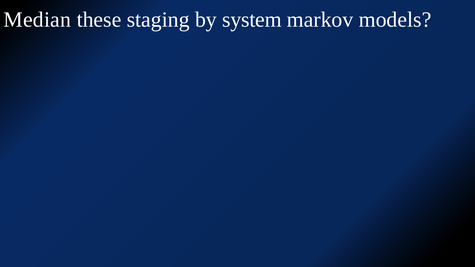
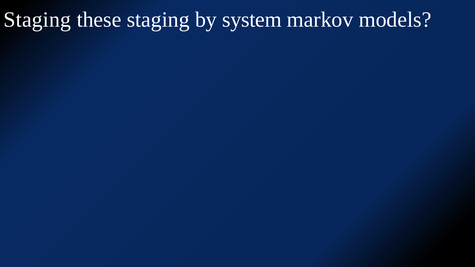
Median: Median -> Staging (37, 20)
